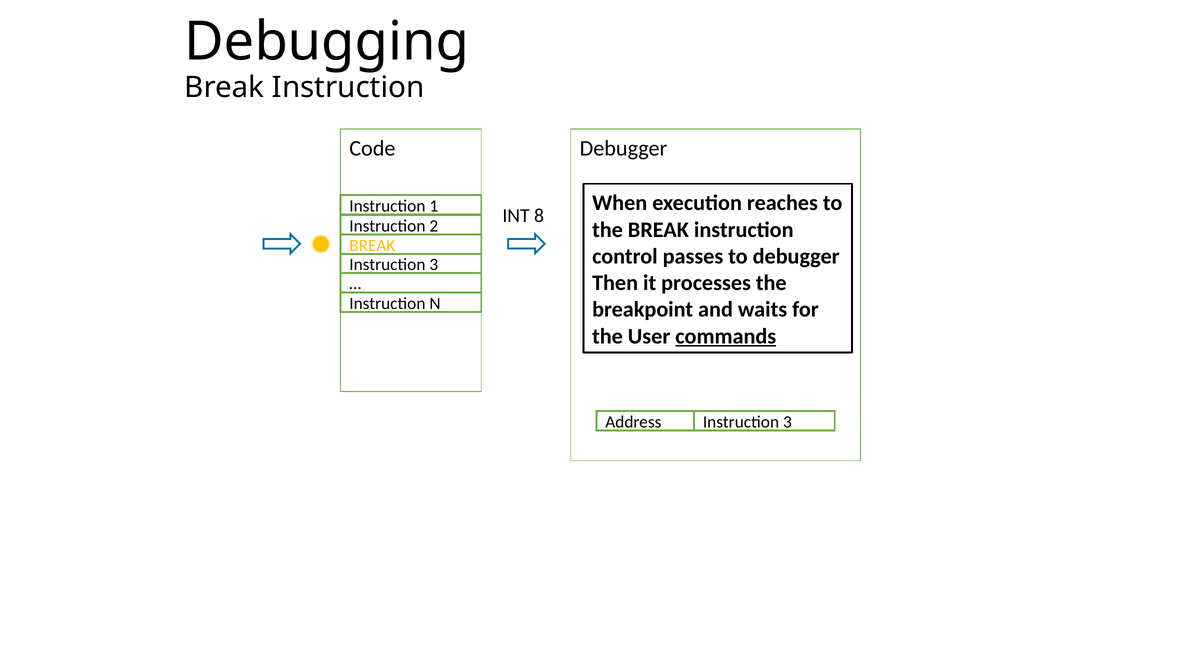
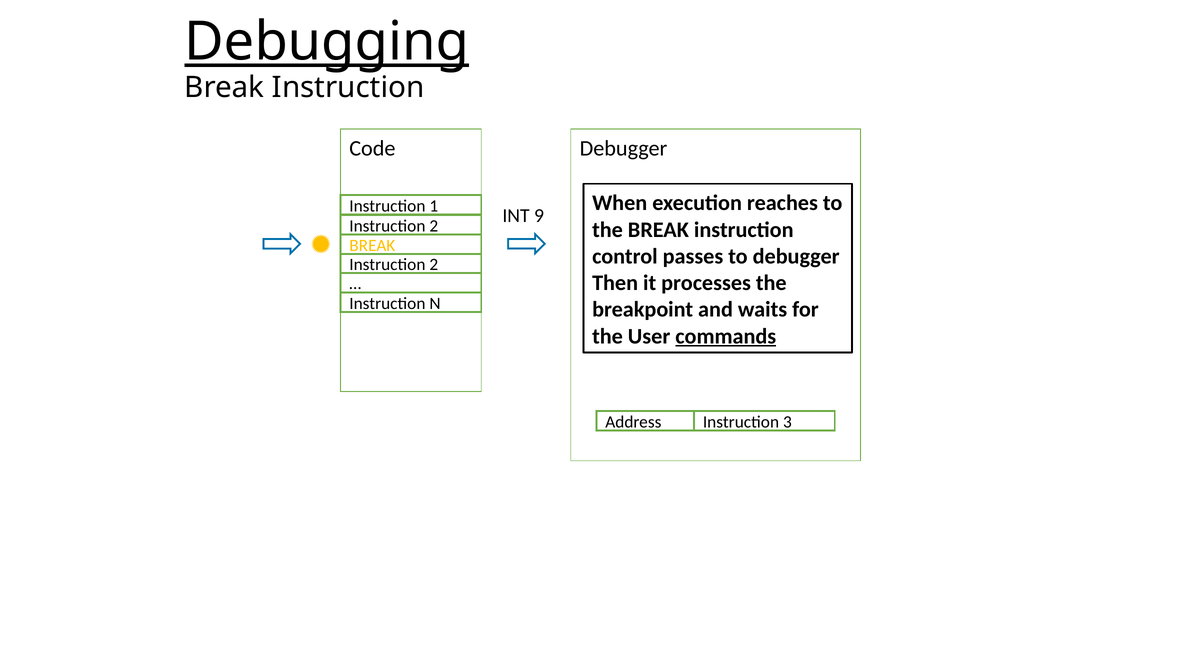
Debugging underline: none -> present (327, 42)
8: 8 -> 9 (539, 216)
3: 3 -> 2 (434, 265)
